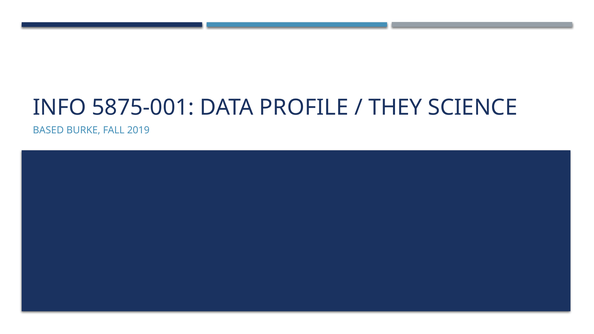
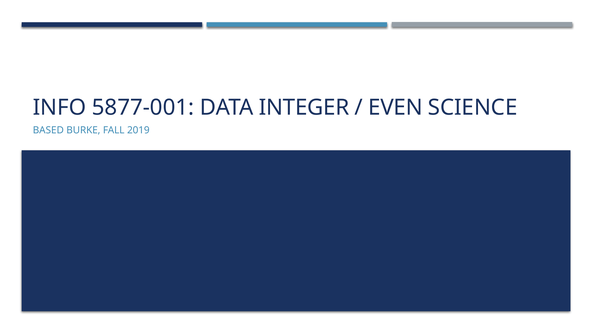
5875-001: 5875-001 -> 5877-001 (143, 108)
PROFILE: PROFILE -> INTEGER (304, 108)
THEY: THEY -> EVEN (395, 108)
